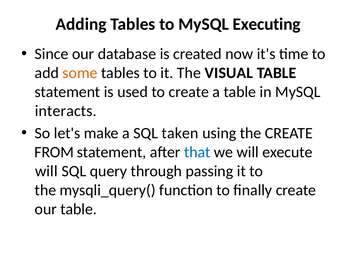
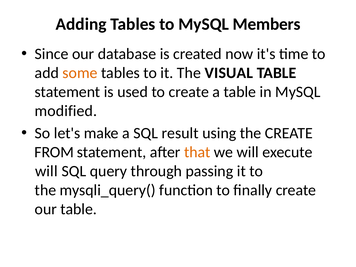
Executing: Executing -> Members (267, 24)
interacts: interacts -> modified (66, 111)
taken: taken -> result (180, 133)
that colour: blue -> orange (197, 152)
